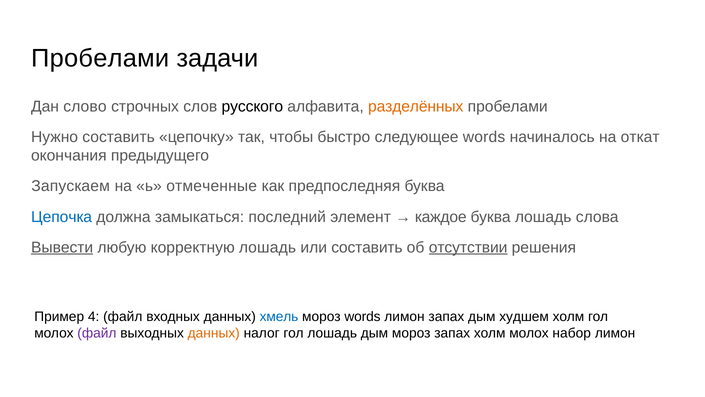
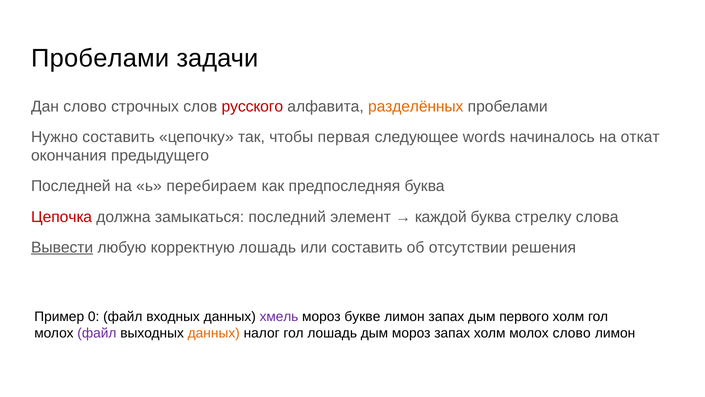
русского colour: black -> red (252, 106)
быстро: быстро -> первая (344, 137)
Запускаем: Запускаем -> Последней (71, 186)
отмеченные: отмеченные -> перебираем (212, 186)
Цепочка colour: blue -> red (62, 217)
каждое: каждое -> каждой (441, 217)
буква лошадь: лошадь -> стрелку (543, 217)
отсутствии underline: present -> none (468, 247)
4: 4 -> 0 (94, 316)
хмель colour: blue -> purple (279, 316)
мороз words: words -> букве (362, 316)
худшем: худшем -> первого (524, 316)
молох набор: набор -> слово (572, 333)
